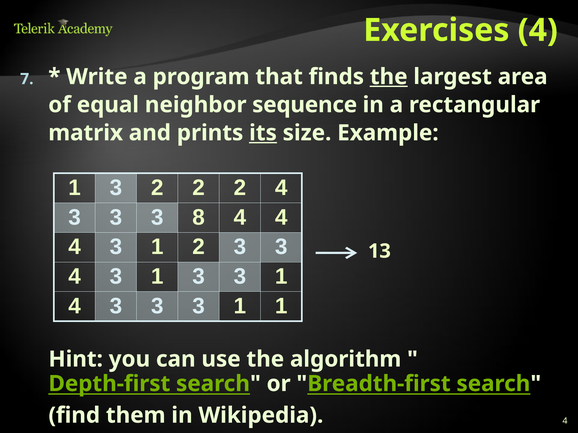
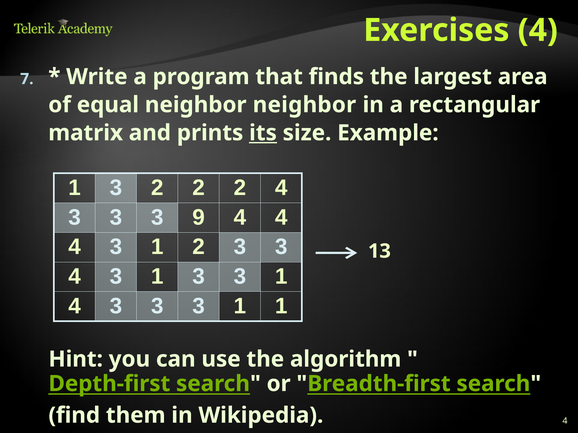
the underline: present -> none (389, 77)
neighbor sequence: sequence -> neighbor (304, 105)
8: 8 -> 9 (199, 218)
